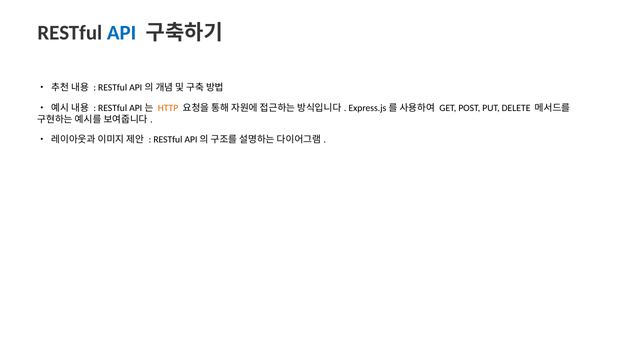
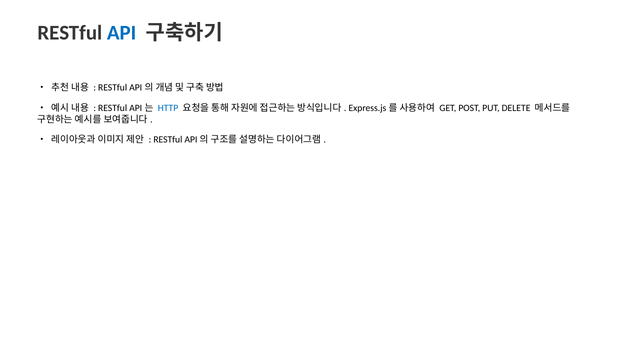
HTTP colour: orange -> blue (168, 108)
